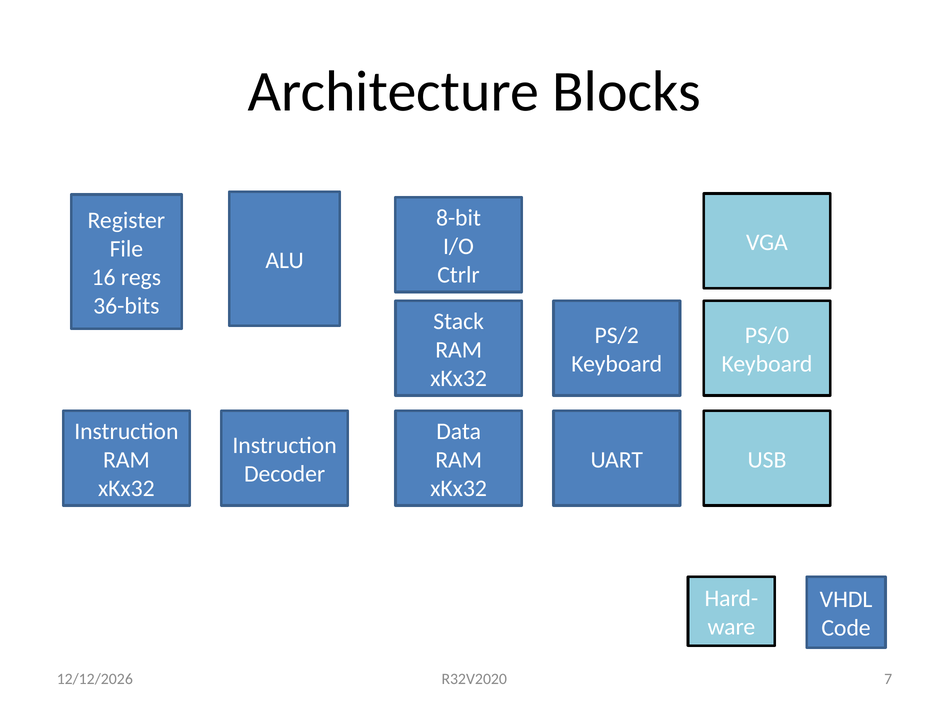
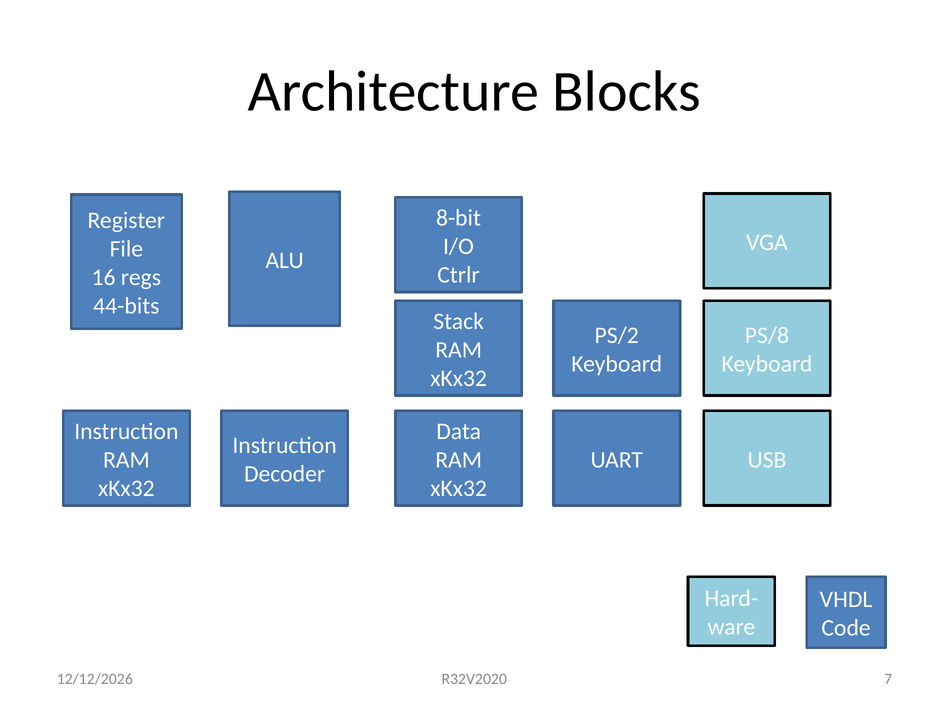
36-bits: 36-bits -> 44-bits (126, 306)
PS/0: PS/0 -> PS/8 (767, 336)
